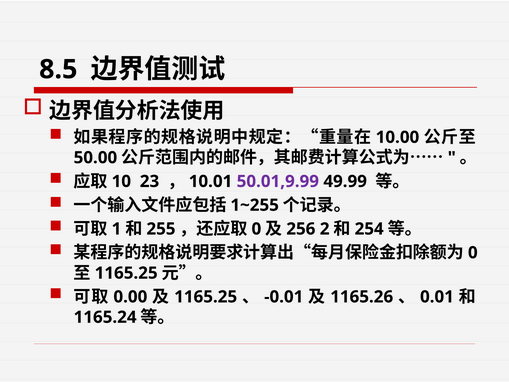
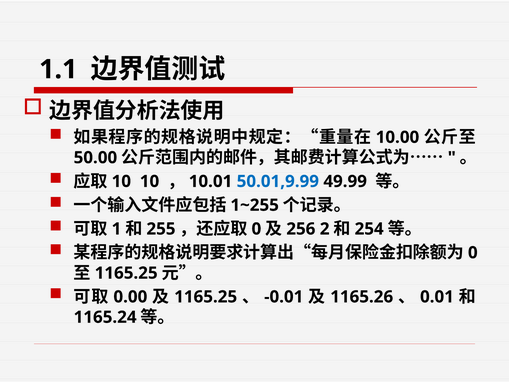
8.5: 8.5 -> 1.1 (58, 69)
23: 23 -> 10 (150, 181)
50.01,9.99 colour: purple -> blue (278, 181)
